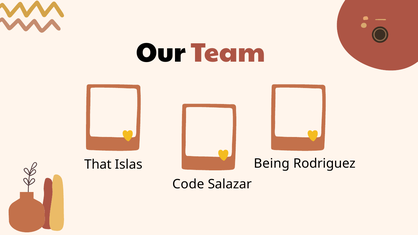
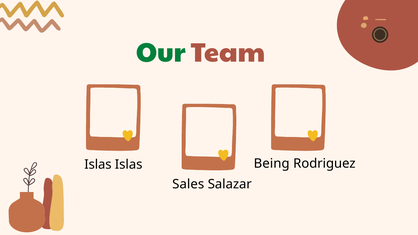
Our colour: black -> green (161, 53)
That: That -> Islas (98, 165)
Code: Code -> Sales (188, 184)
